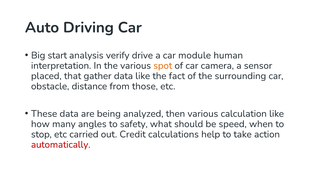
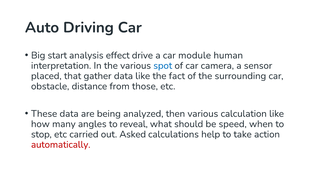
verify: verify -> effect (118, 55)
spot colour: orange -> blue (163, 66)
safety: safety -> reveal (134, 124)
Credit: Credit -> Asked (133, 134)
